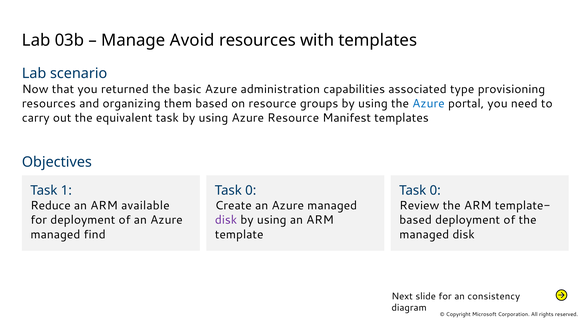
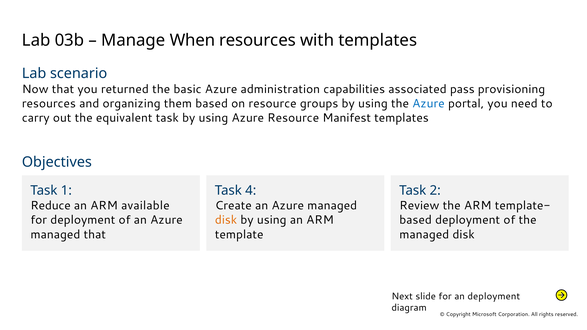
Avoid: Avoid -> When (192, 40)
type: type -> pass (462, 89)
0: 0 -> 4 (251, 191)
0: 0 -> 2 (435, 191)
disk colour: purple -> orange (226, 220)
managed find: find -> that (95, 235)
an consistency: consistency -> deployment (494, 296)
